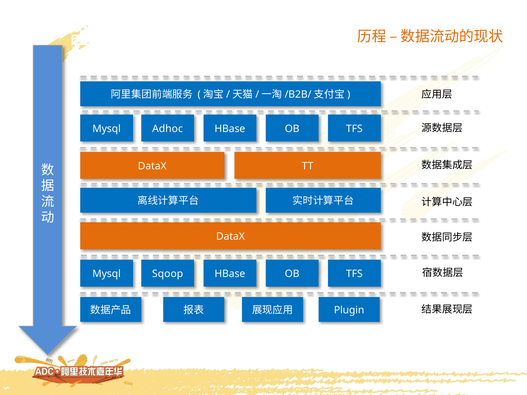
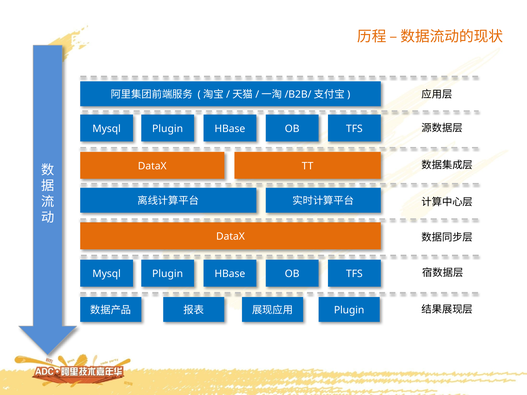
Adhoc: Adhoc -> Plugin (168, 129)
Sqoop: Sqoop -> Plugin (168, 274)
